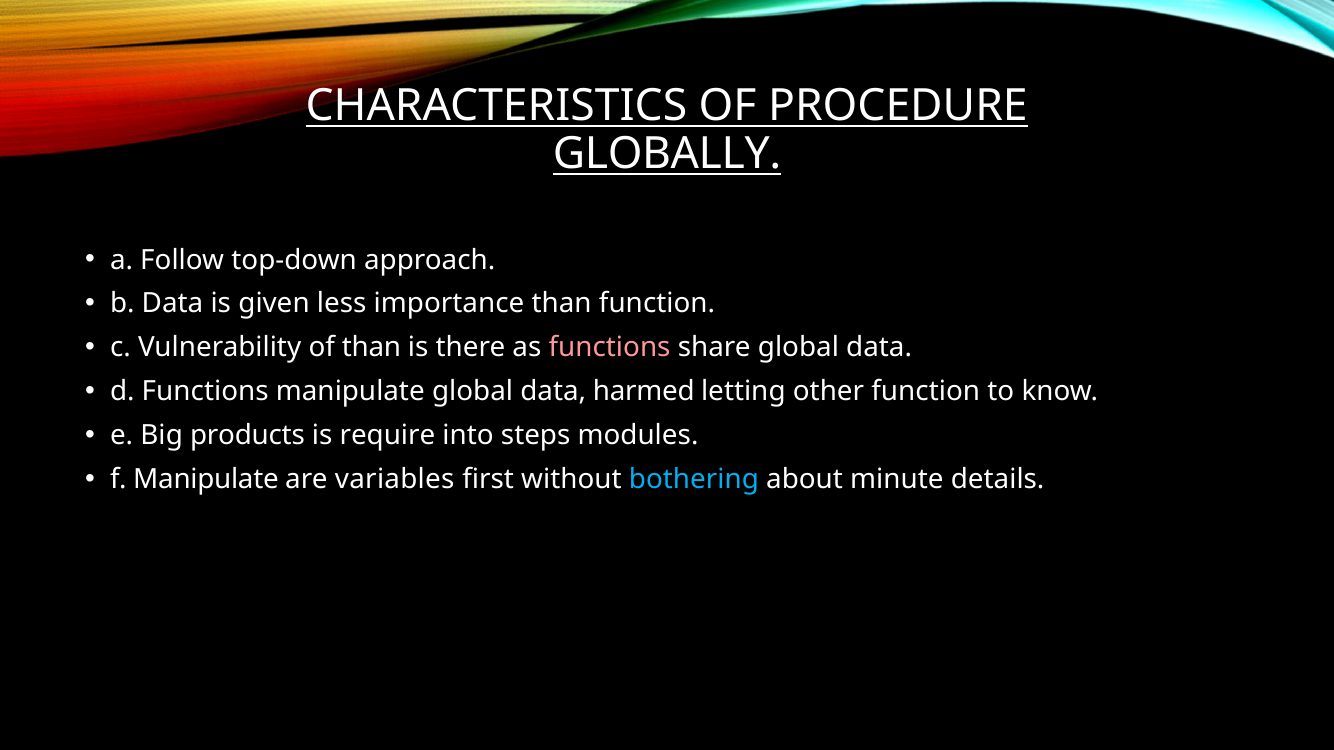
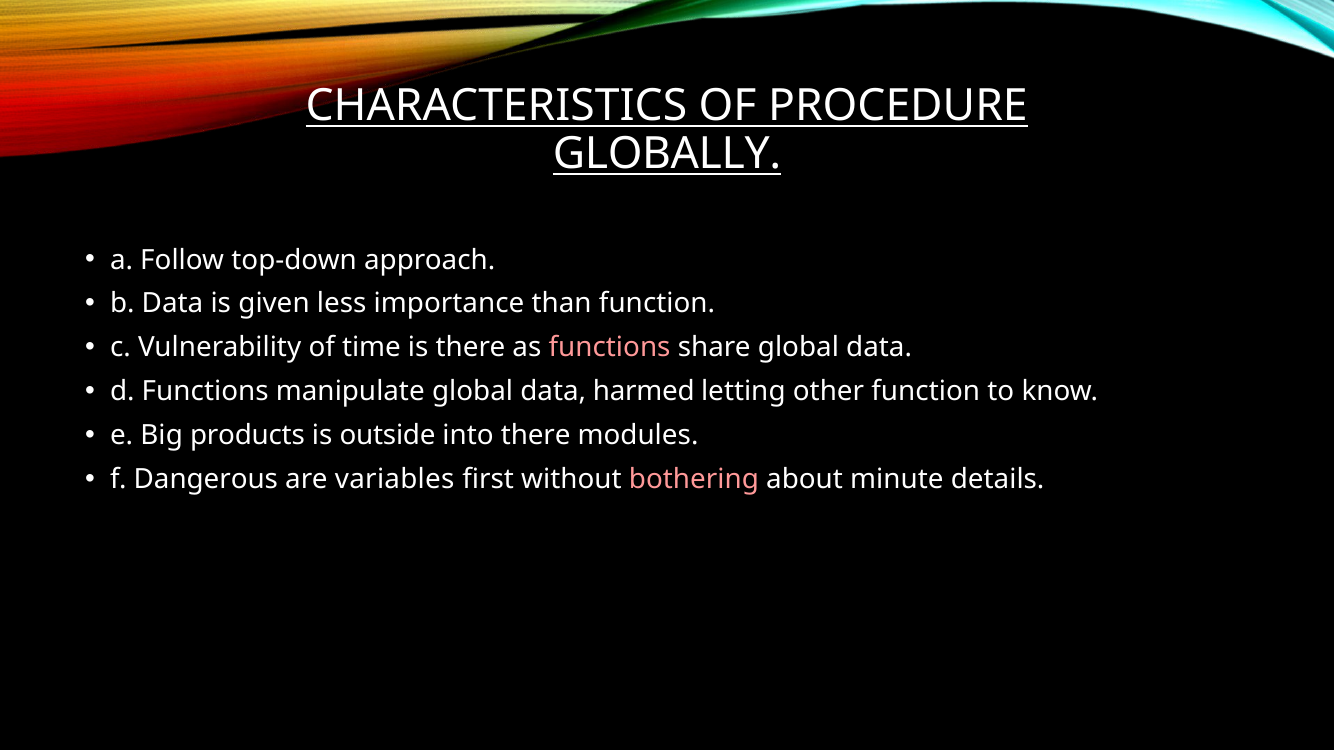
of than: than -> time (371, 348)
require: require -> outside (388, 436)
into steps: steps -> there (536, 436)
f Manipulate: Manipulate -> Dangerous (206, 480)
bothering colour: light blue -> pink (694, 480)
